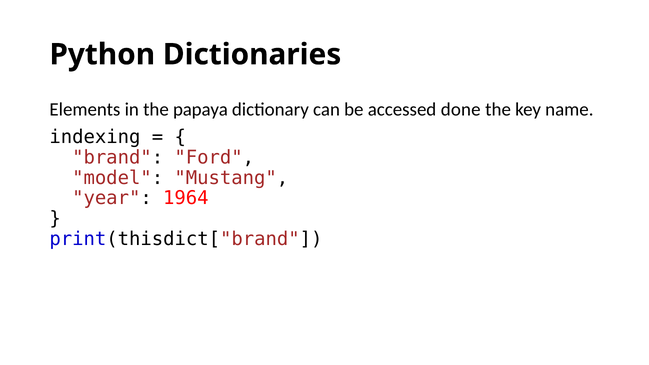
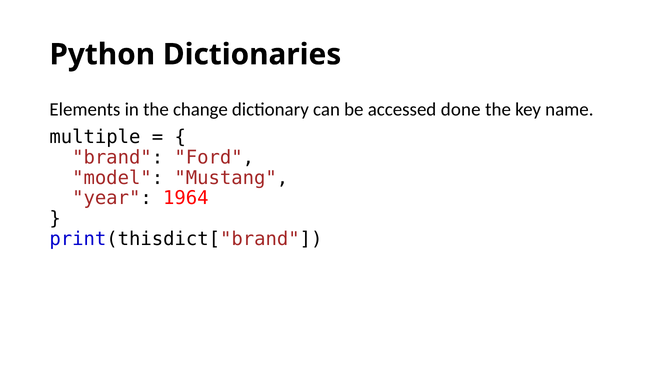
papaya: papaya -> change (200, 110)
indexing: indexing -> multiple (95, 137)
